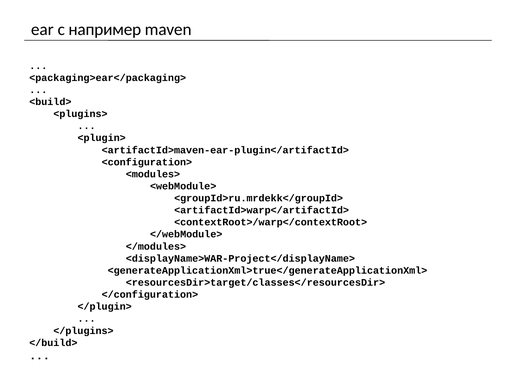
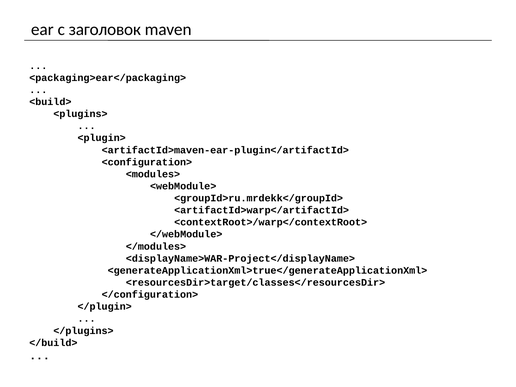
например: например -> заголовок (105, 30)
